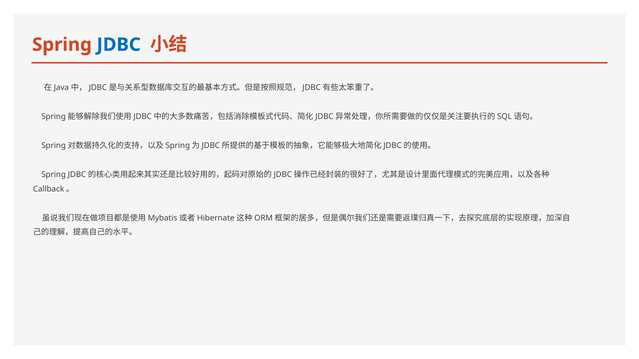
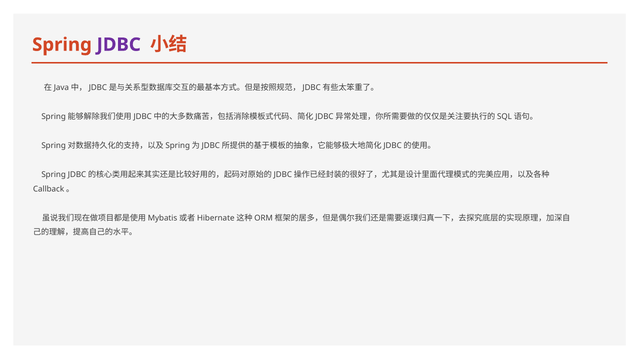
JDBC colour: blue -> purple (119, 45)
